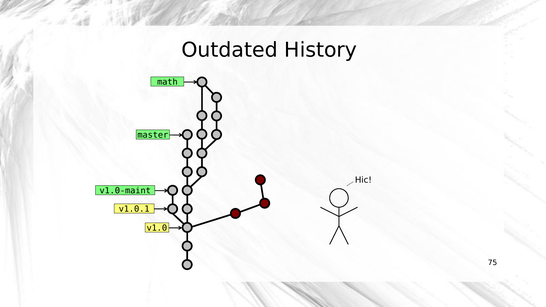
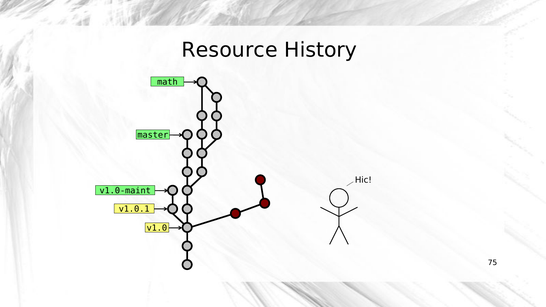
Outdated: Outdated -> Resource (230, 50)
